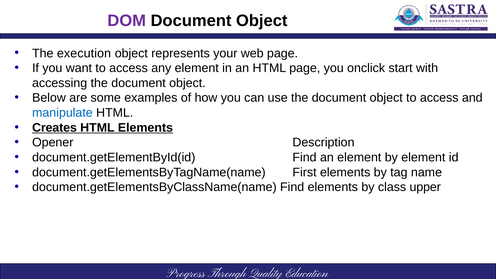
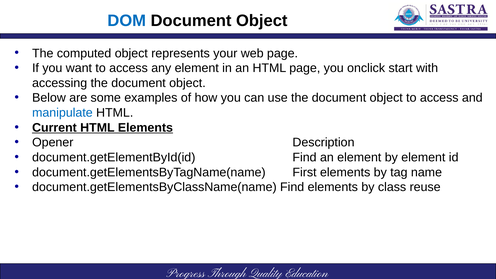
DOM colour: purple -> blue (127, 21)
execution: execution -> computed (84, 53)
Creates: Creates -> Current (54, 128)
upper: upper -> reuse (425, 187)
